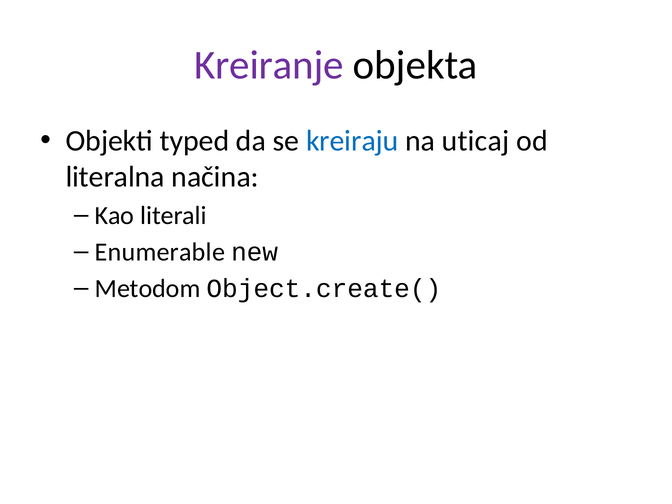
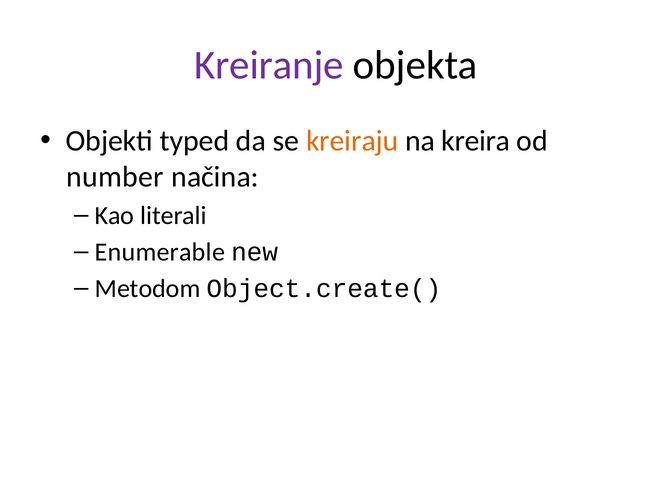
kreiraju colour: blue -> orange (352, 141)
uticaj: uticaj -> kreira (476, 141)
literalna: literalna -> number (115, 177)
